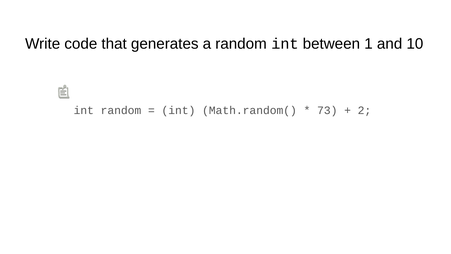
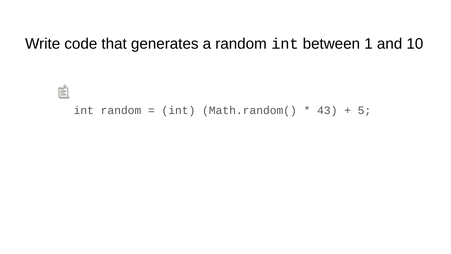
73: 73 -> 43 (327, 110)
2: 2 -> 5 (364, 110)
